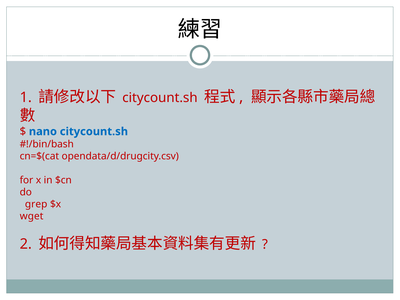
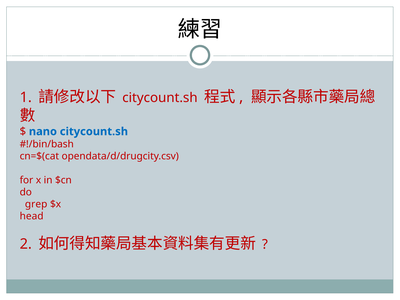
wget: wget -> head (32, 216)
